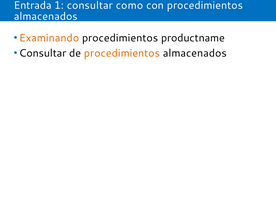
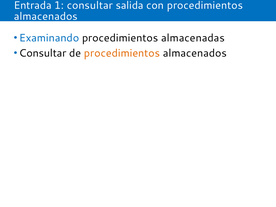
como: como -> salida (130, 5)
Examinando colour: orange -> blue (49, 38)
productname: productname -> almacenadas (193, 38)
